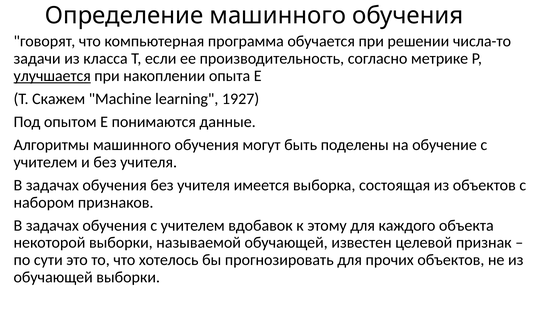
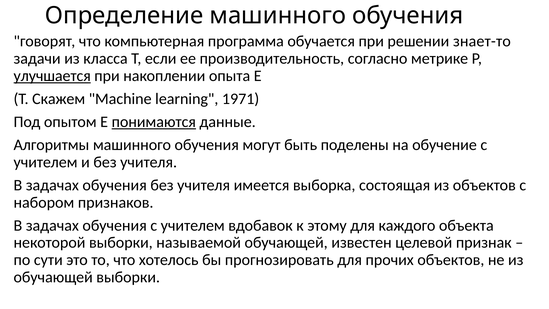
числа-то: числа-то -> знает-то (482, 41)
1927: 1927 -> 1971 (241, 99)
понимаются underline: none -> present (154, 122)
